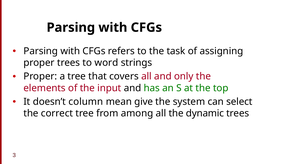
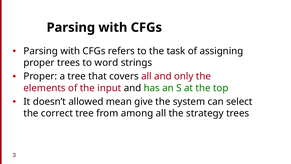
column: column -> allowed (86, 101)
dynamic: dynamic -> strategy (205, 113)
